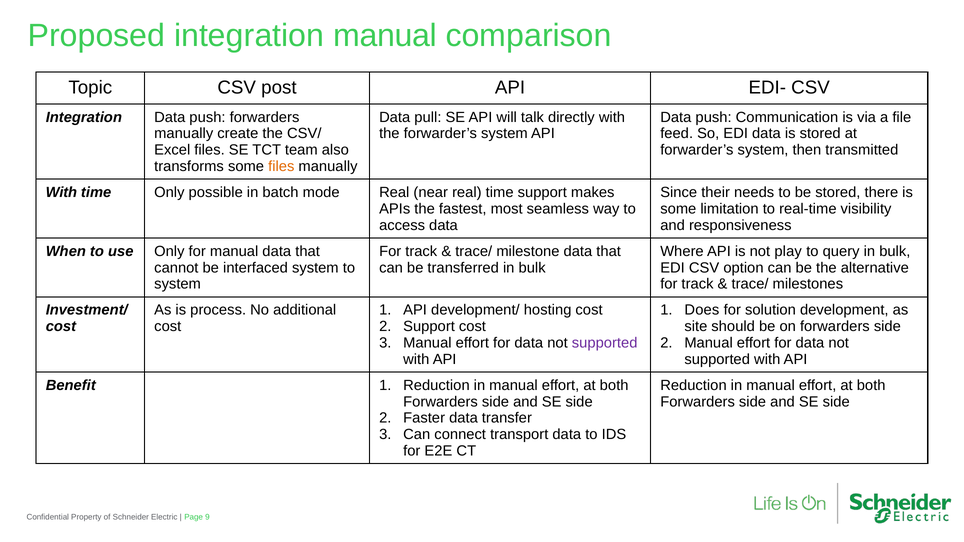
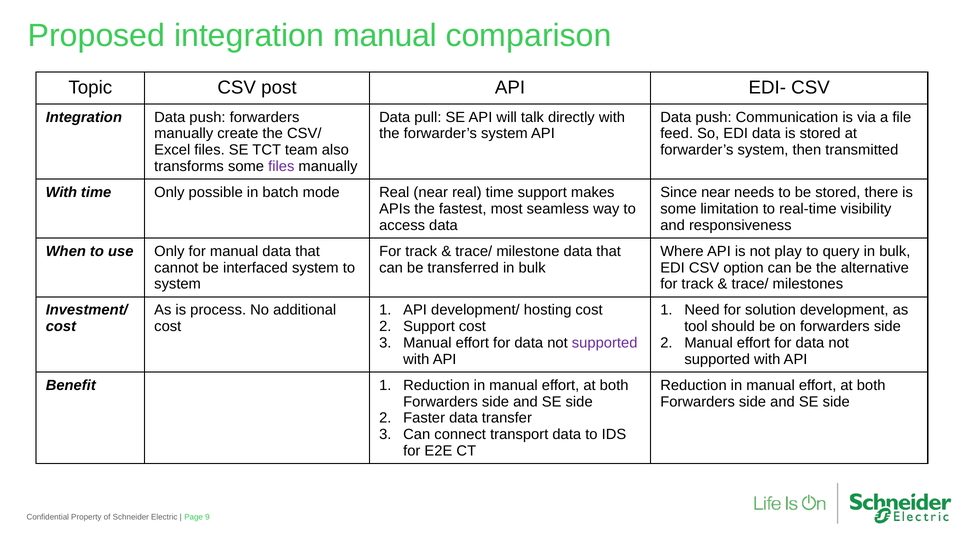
files colour: orange -> purple (281, 166)
Since their: their -> near (716, 193)
Does: Does -> Need (702, 310)
site: site -> tool (696, 327)
